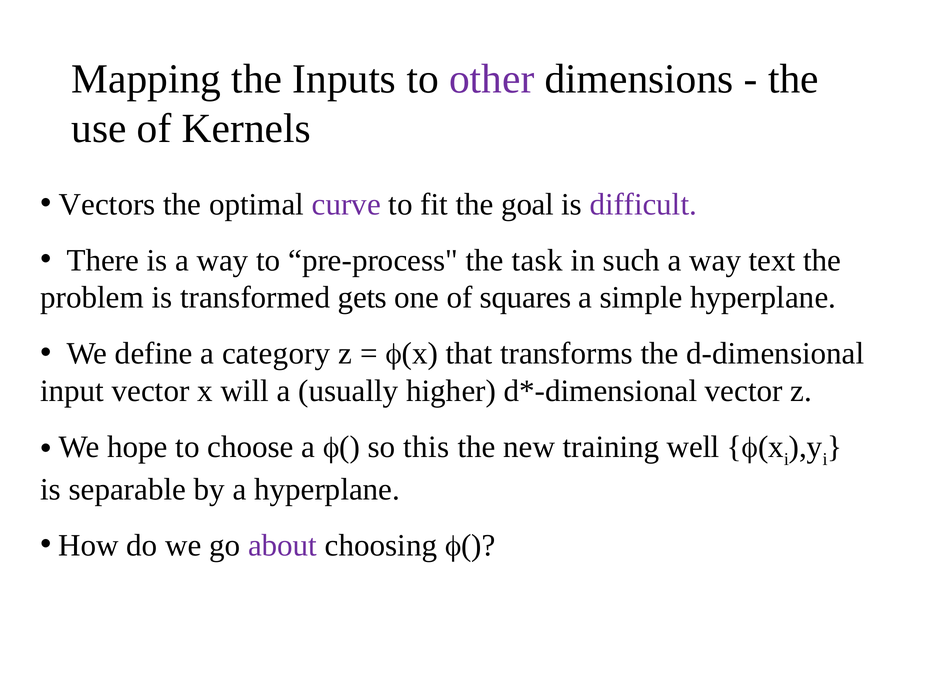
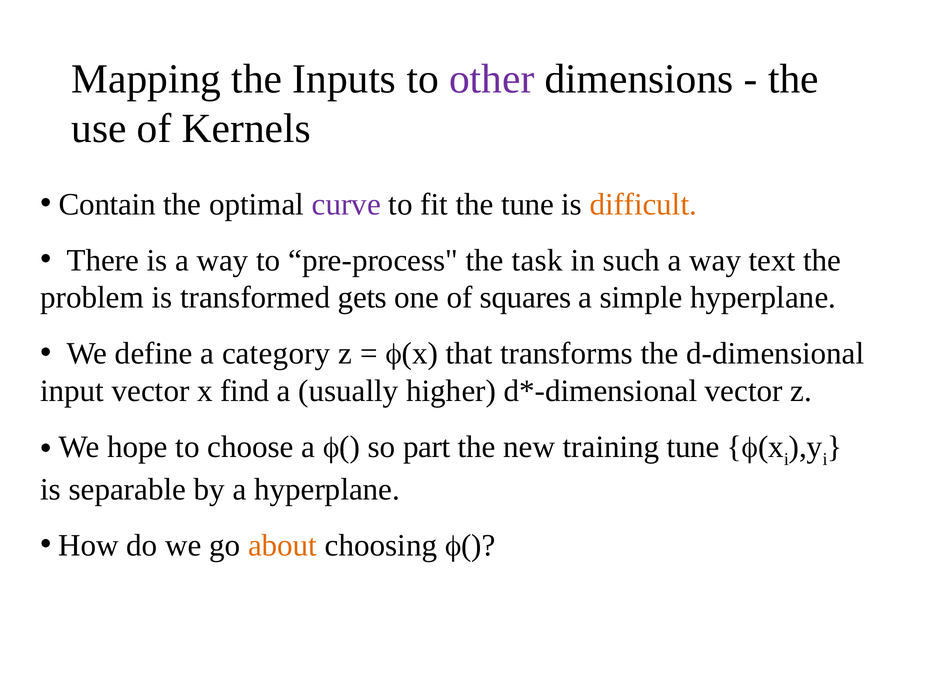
Vectors: Vectors -> Contain (107, 204)
the goal: goal -> tune (528, 204)
difficult colour: purple -> orange (643, 204)
will: will -> find (245, 391)
this: this -> part (427, 447)
training well: well -> tune (693, 447)
about colour: purple -> orange (283, 545)
